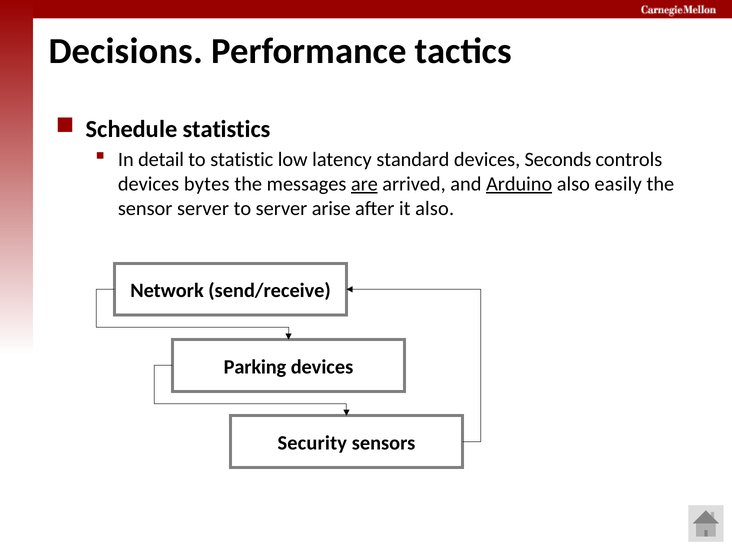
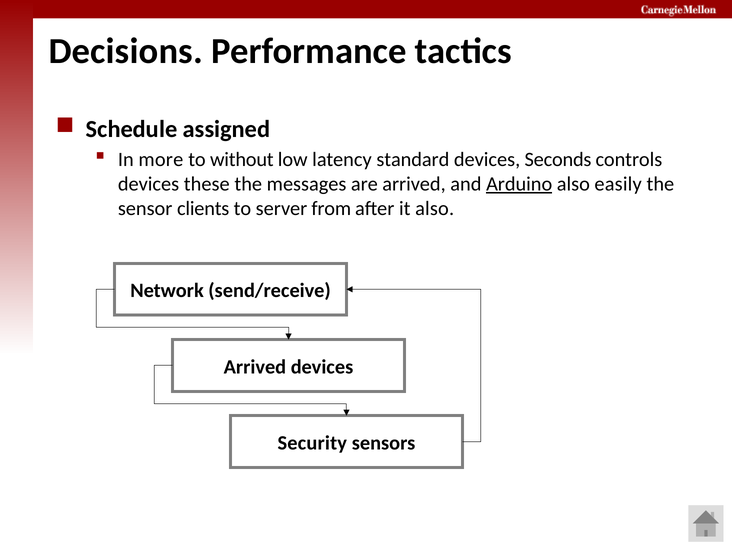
statistics: statistics -> assigned (227, 129)
detail: detail -> more (161, 160)
statistic: statistic -> without (242, 160)
bytes: bytes -> these (207, 184)
are underline: present -> none (364, 184)
sensor server: server -> clients (203, 209)
arise: arise -> from (331, 209)
Parking: Parking -> Arrived (255, 367)
